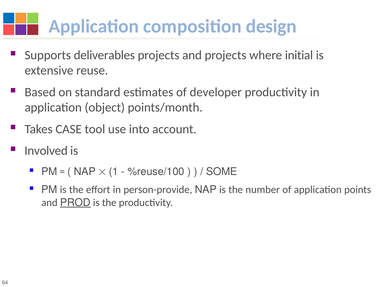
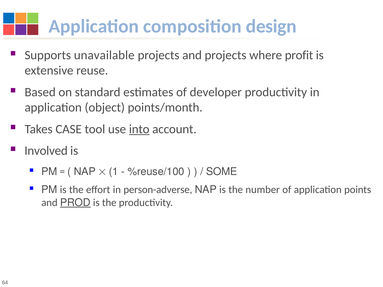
deliverables: deliverables -> unavailable (104, 55)
initial: initial -> profit (299, 55)
into underline: none -> present (139, 129)
person-provide: person-provide -> person-adverse (158, 190)
